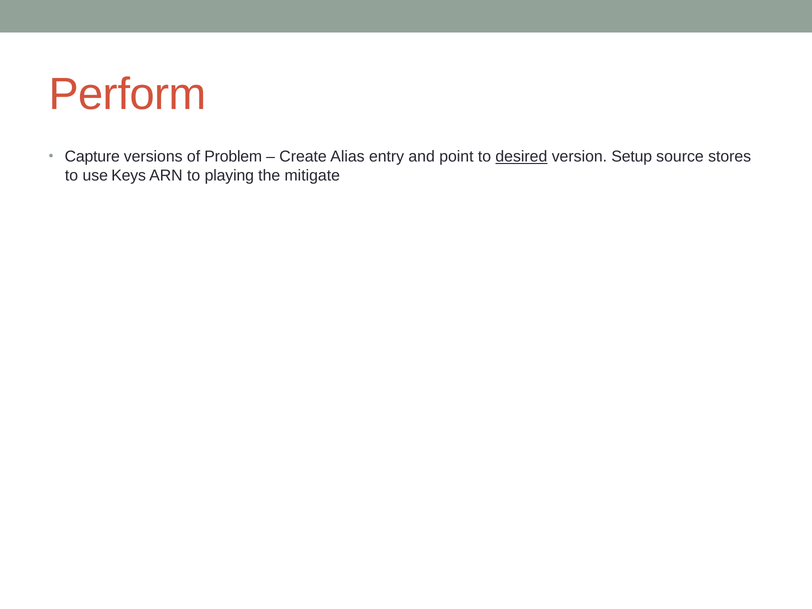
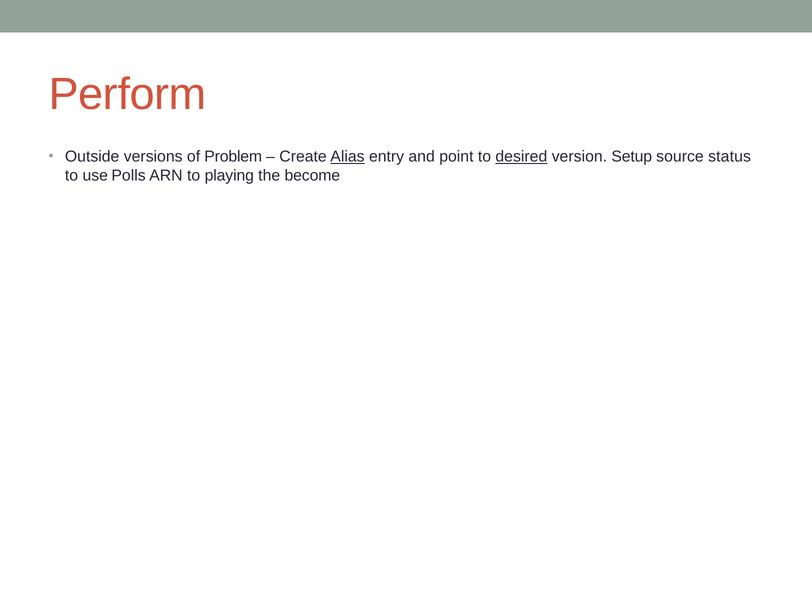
Capture: Capture -> Outside (92, 157)
Alias underline: none -> present (347, 157)
stores: stores -> status (730, 157)
Keys: Keys -> Polls (129, 176)
mitigate: mitigate -> become (312, 176)
